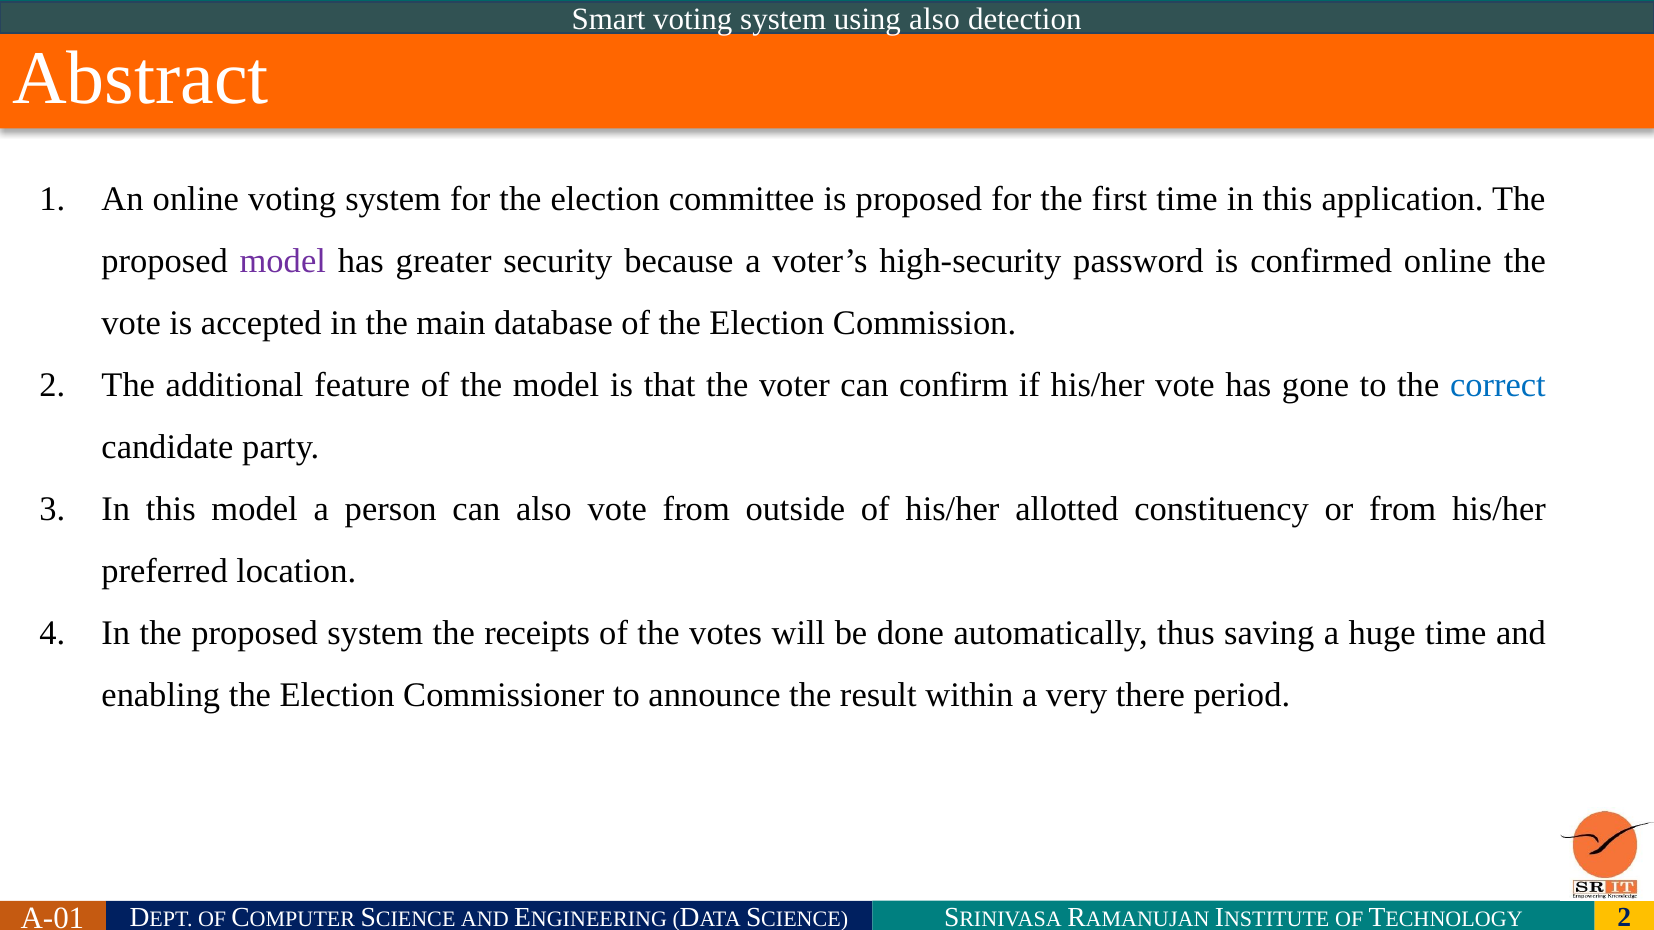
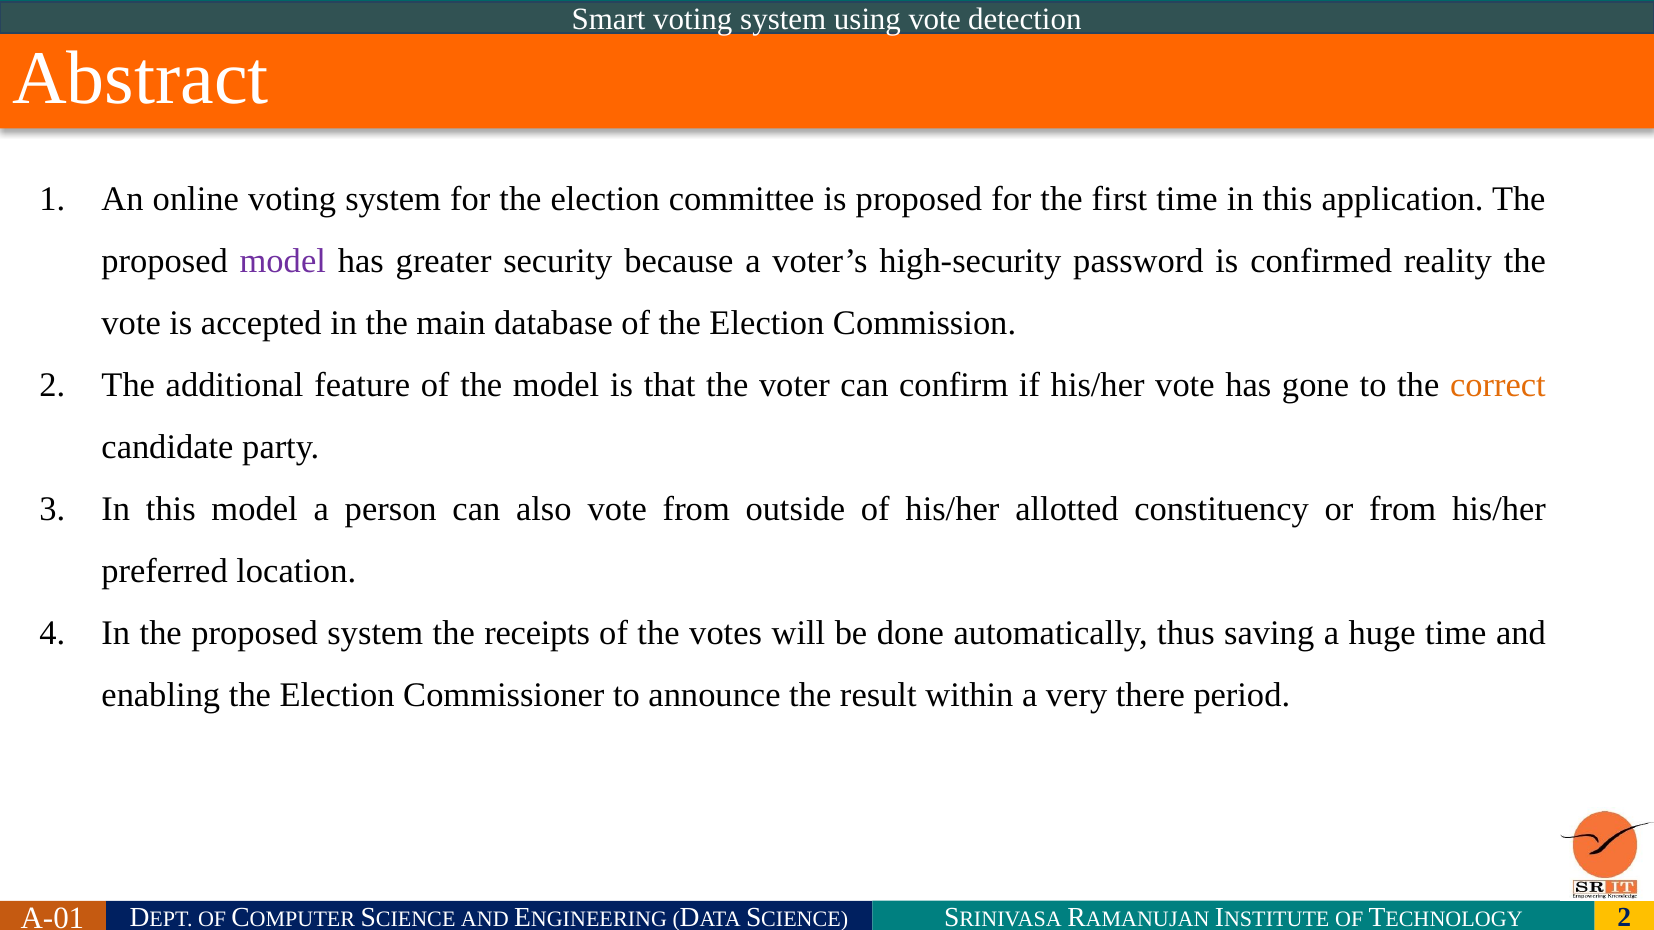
also: also -> vote (935, 20)
confirmed online: online -> reality (1448, 261)
correct colour: blue -> orange (1498, 385)
